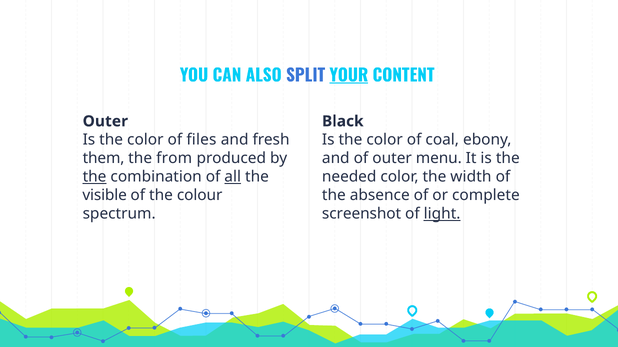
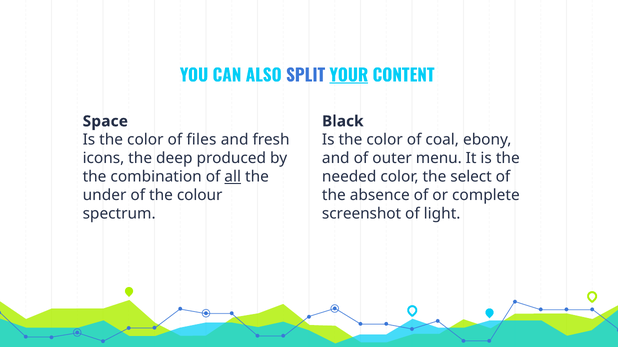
Outer: Outer -> Space (105, 121)
them: them -> icons (103, 159)
from: from -> deep (174, 159)
the underline: present -> none (95, 177)
width: width -> select (471, 177)
visible: visible -> under (105, 196)
light underline: present -> none (442, 214)
